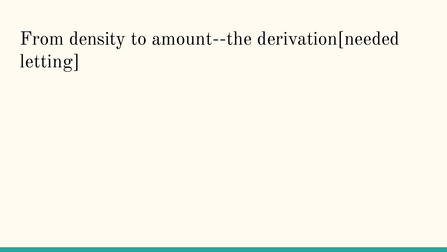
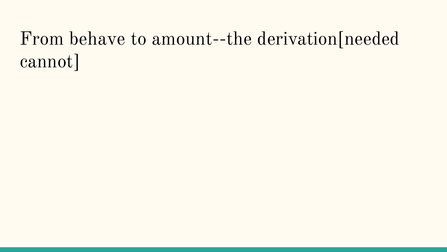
density: density -> behave (97, 39)
letting: letting -> cannot (50, 61)
